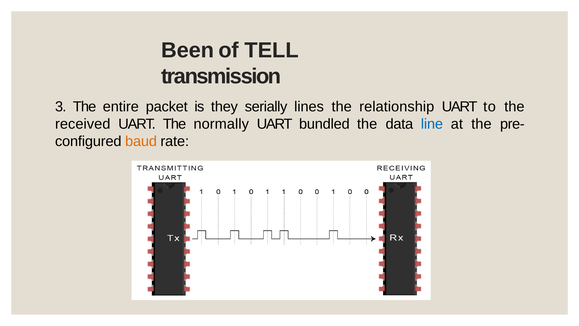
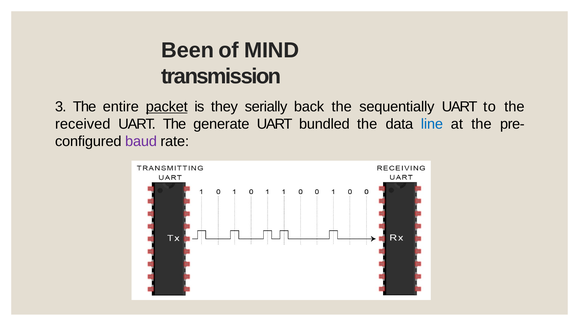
TELL: TELL -> MIND (272, 50)
packet underline: none -> present (167, 107)
lines: lines -> back (309, 107)
relationship: relationship -> sequentially (397, 107)
normally: normally -> generate (221, 124)
baud colour: orange -> purple (141, 141)
